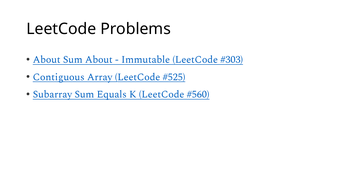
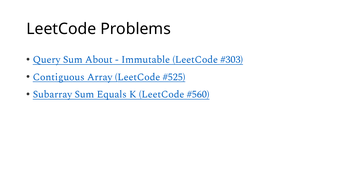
About: About -> Query (47, 60)
